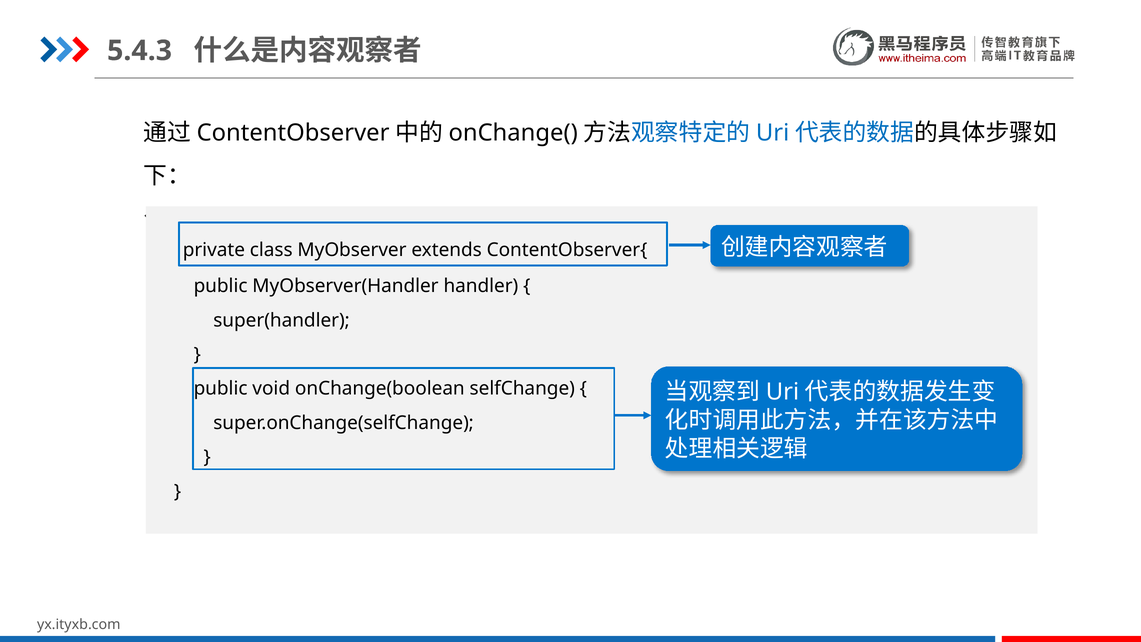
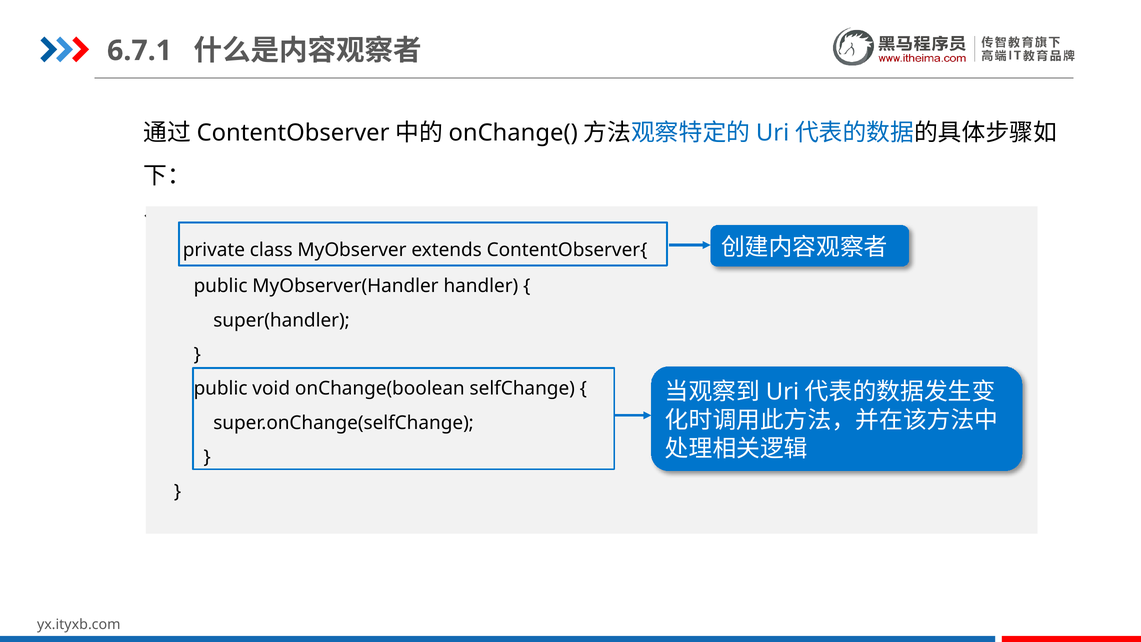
5.4.3: 5.4.3 -> 6.7.1 (140, 51)
